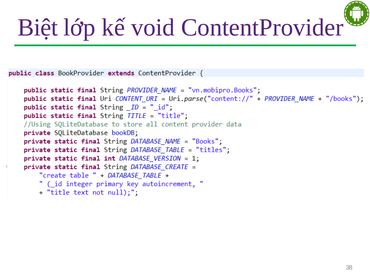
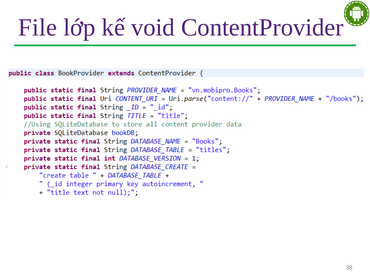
Biệt: Biệt -> File (38, 27)
